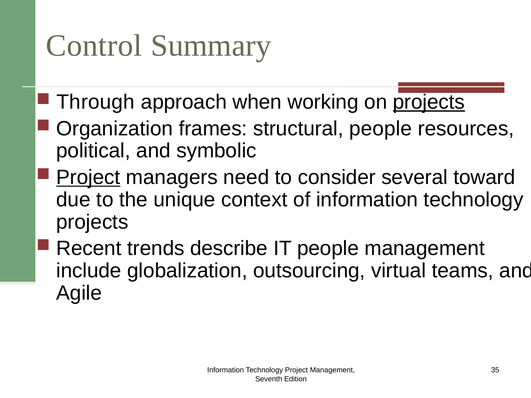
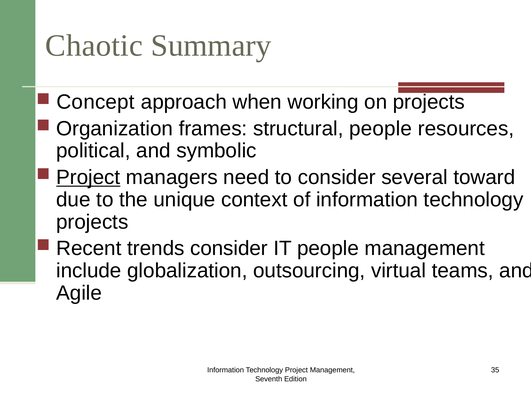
Control: Control -> Chaotic (94, 46)
Through: Through -> Concept (96, 102)
projects underline: present -> none (429, 102)
trends describe: describe -> consider (229, 248)
